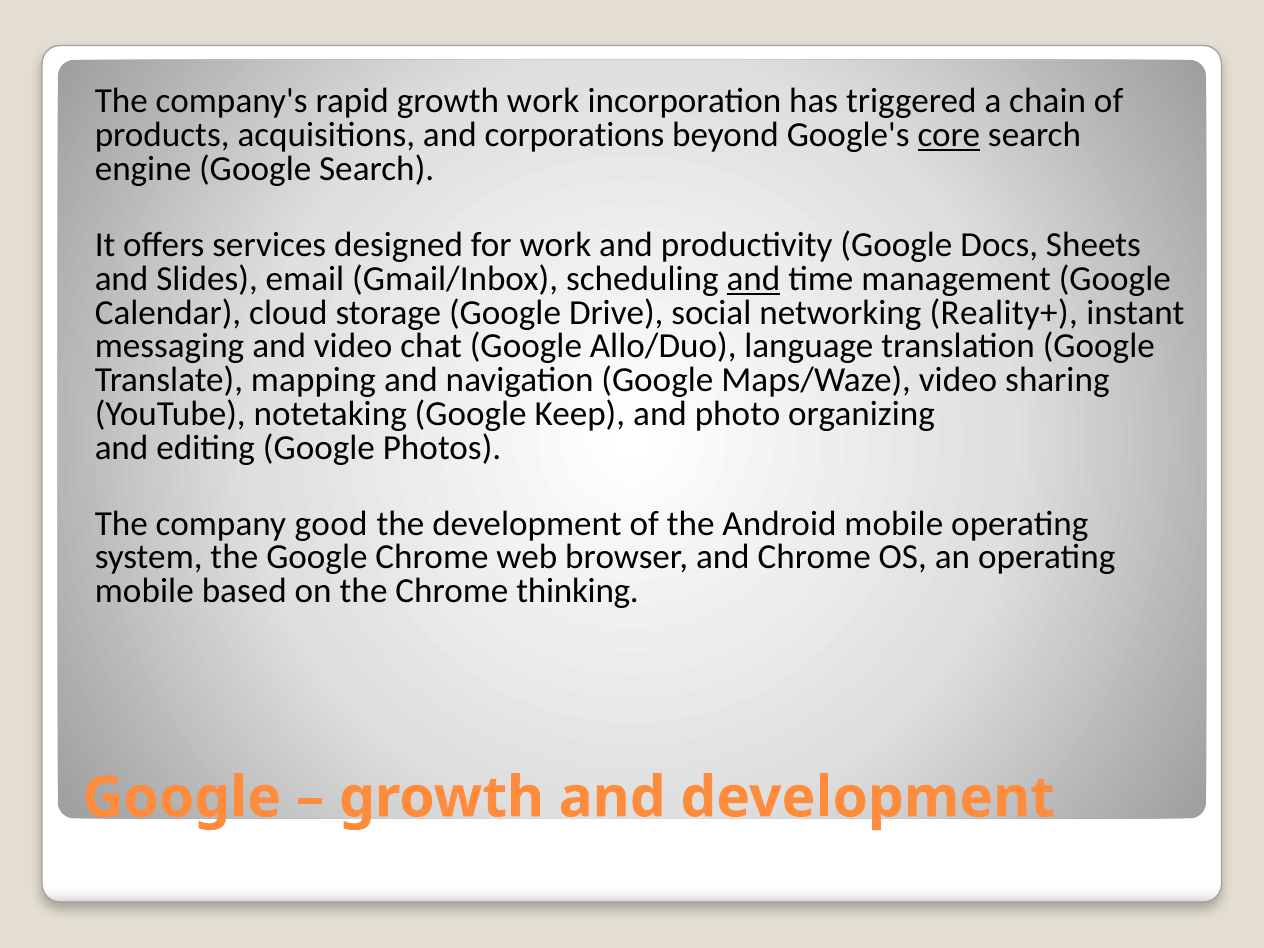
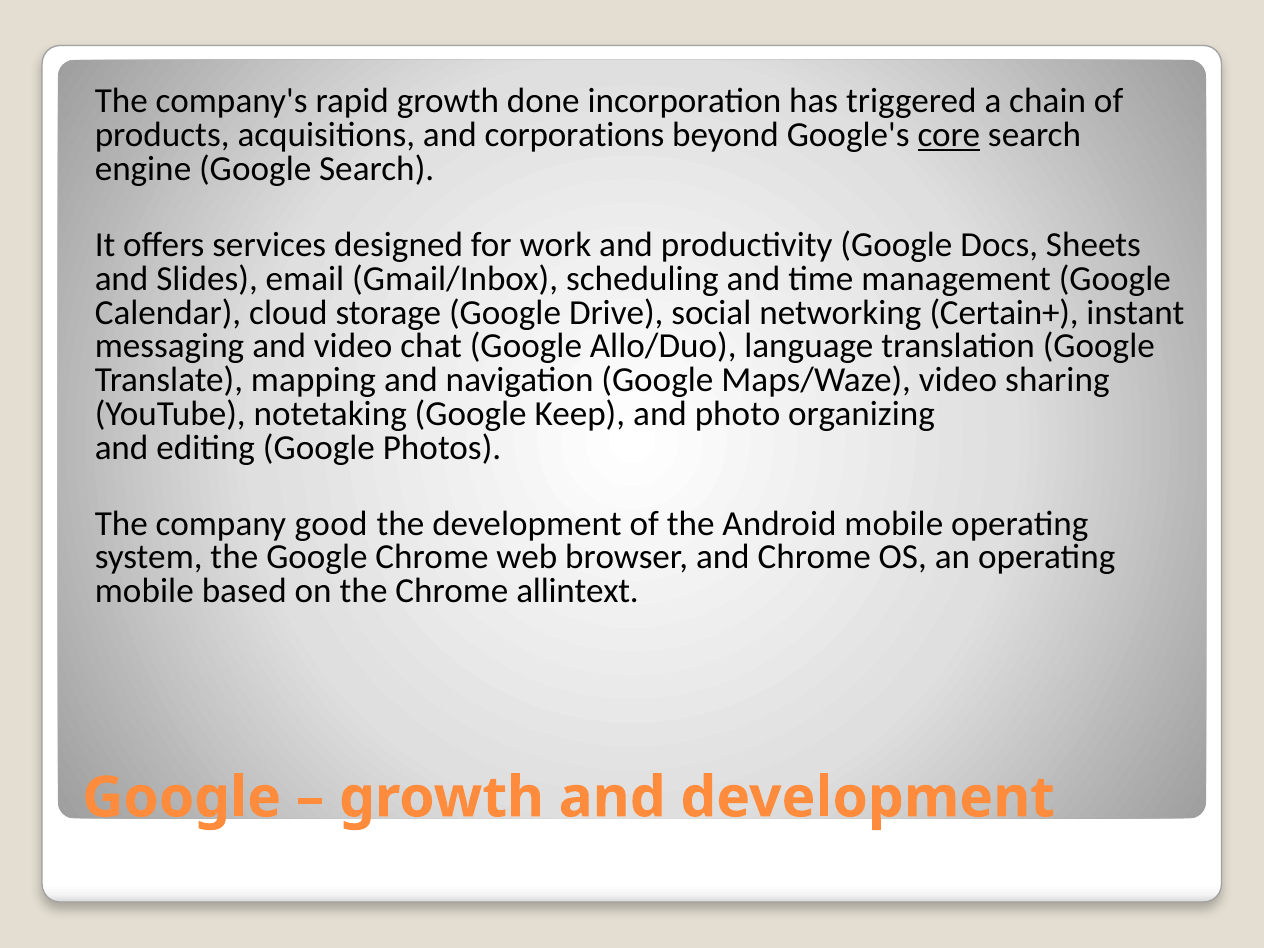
growth work: work -> done (543, 101)
and underline: present -> none (753, 279)
Reality+: Reality+ -> Certain+ (1004, 312)
thinking: thinking -> allintext (578, 591)
